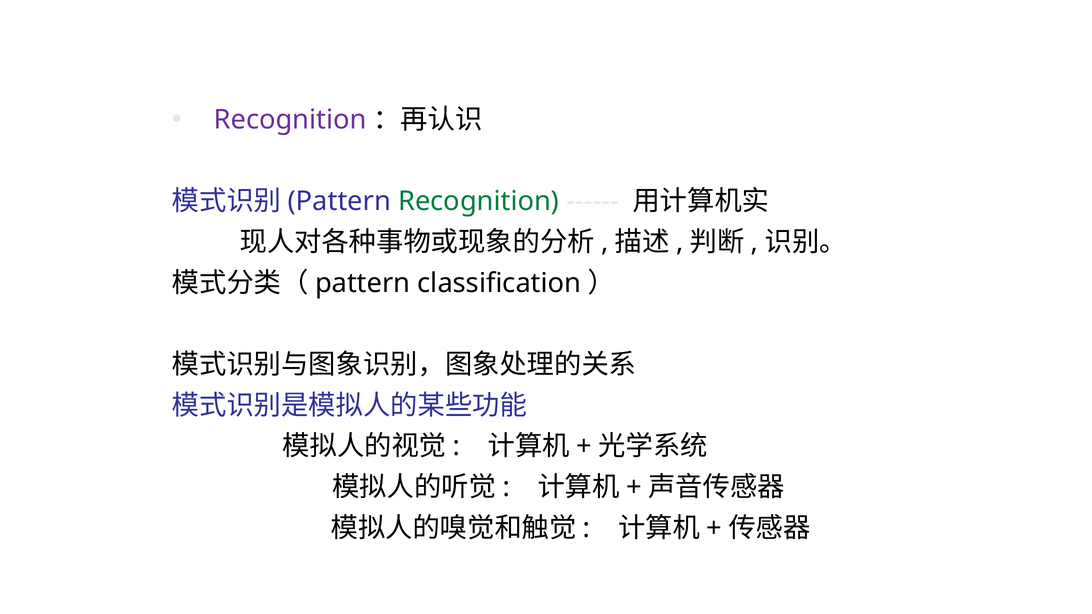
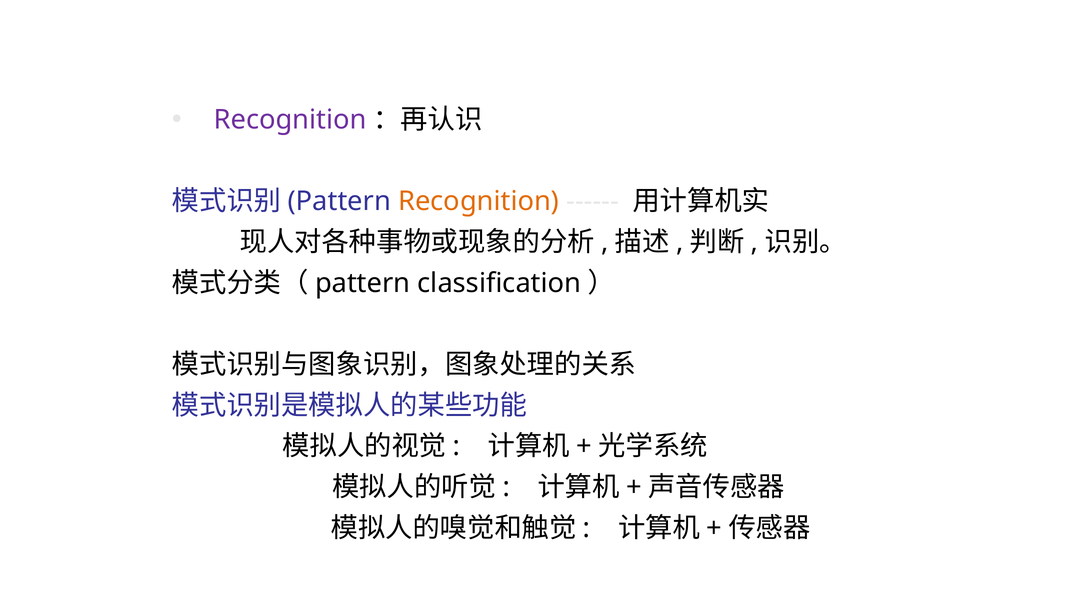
Recognition colour: green -> orange (479, 201)
